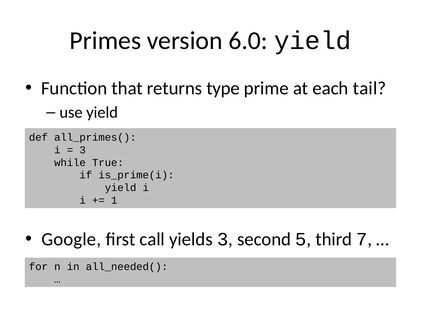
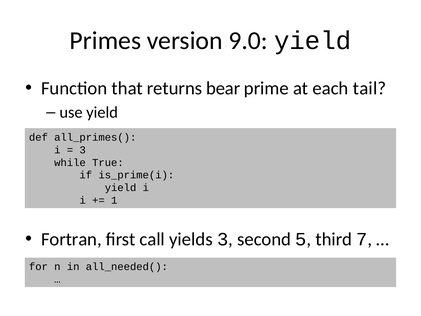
6.0: 6.0 -> 9.0 (248, 41)
type: type -> bear (223, 88)
Google: Google -> Fortran (71, 239)
